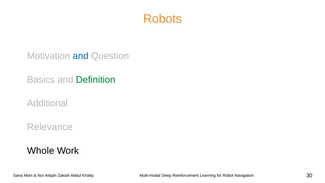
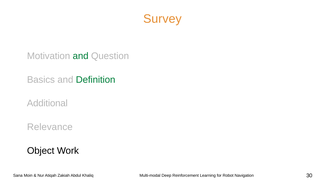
Robots: Robots -> Survey (162, 19)
and colour: blue -> green (81, 56)
Whole: Whole -> Object (41, 150)
